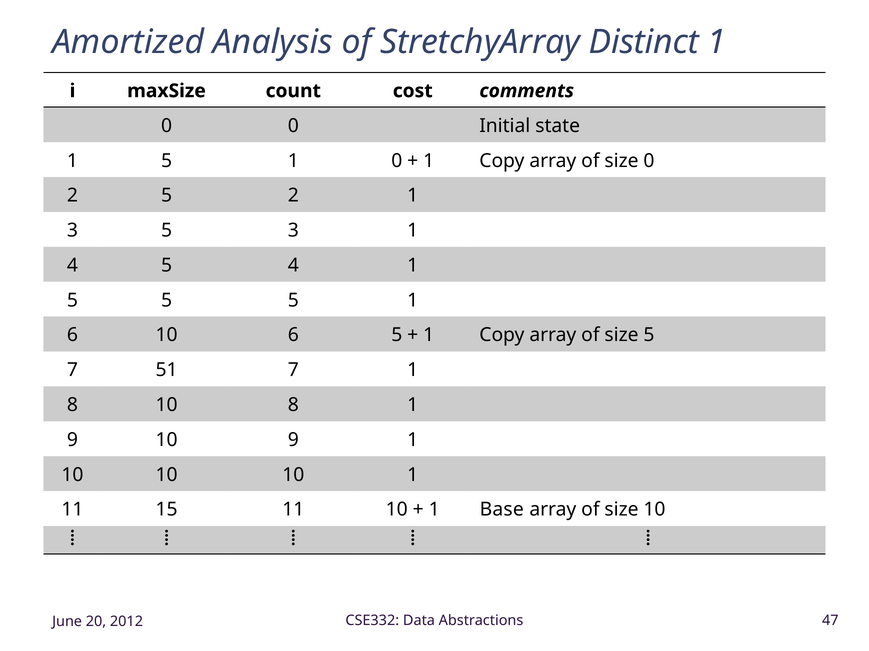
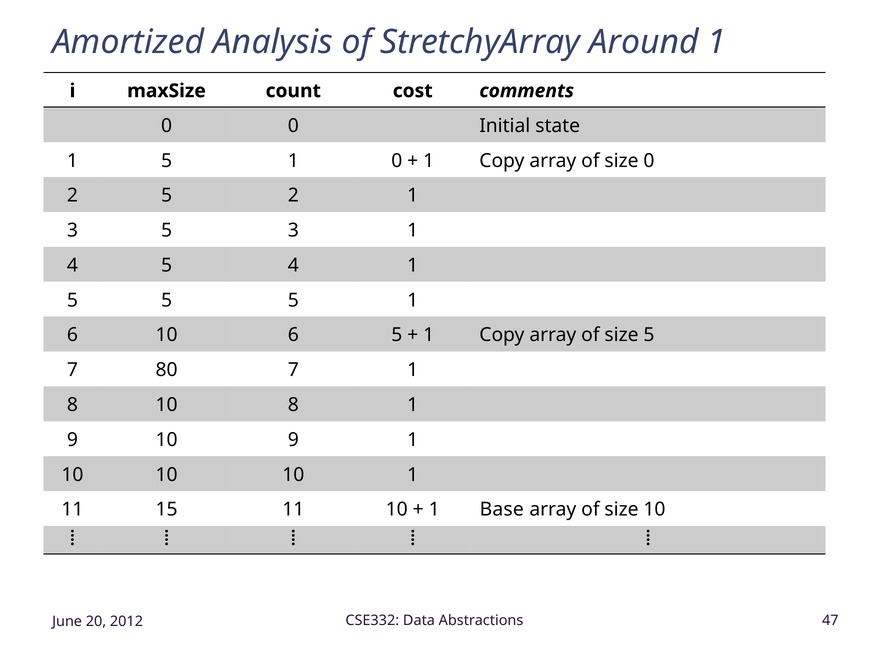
Distinct: Distinct -> Around (644, 42)
51: 51 -> 80 (167, 370)
